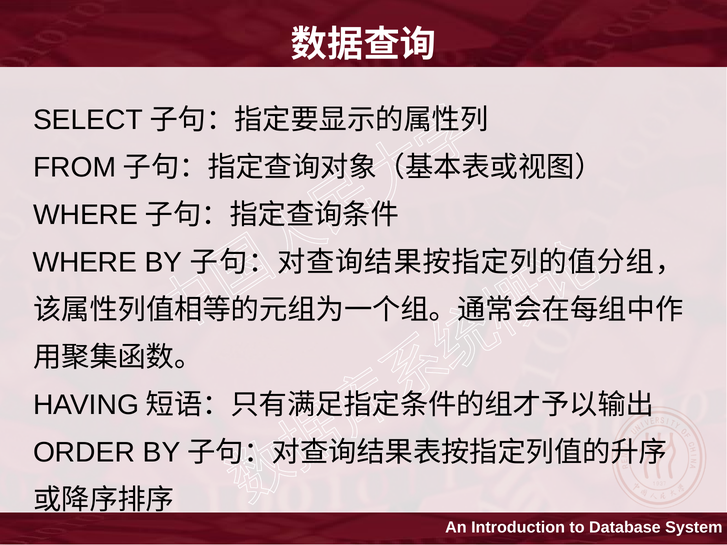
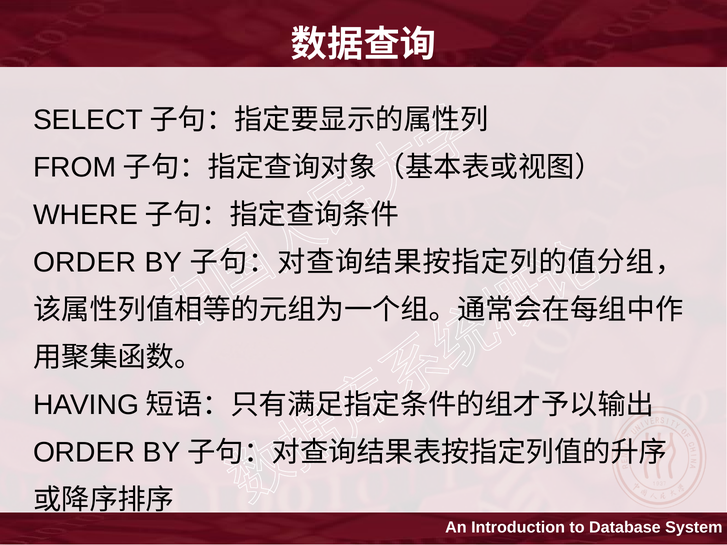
WHERE: WHERE -> ORDER (85, 262)
